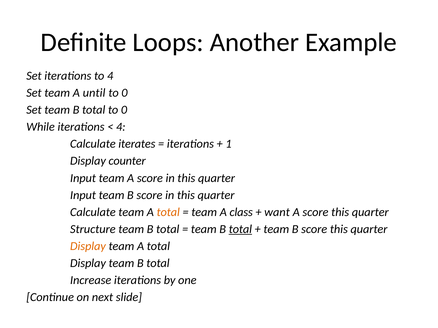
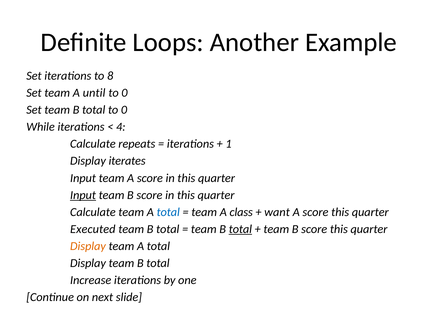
to 4: 4 -> 8 (110, 76)
iterates: iterates -> repeats (137, 144)
counter: counter -> iterates (127, 161)
Input underline: none -> present (83, 195)
total colour: orange -> blue (168, 212)
Structure: Structure -> Executed (93, 229)
